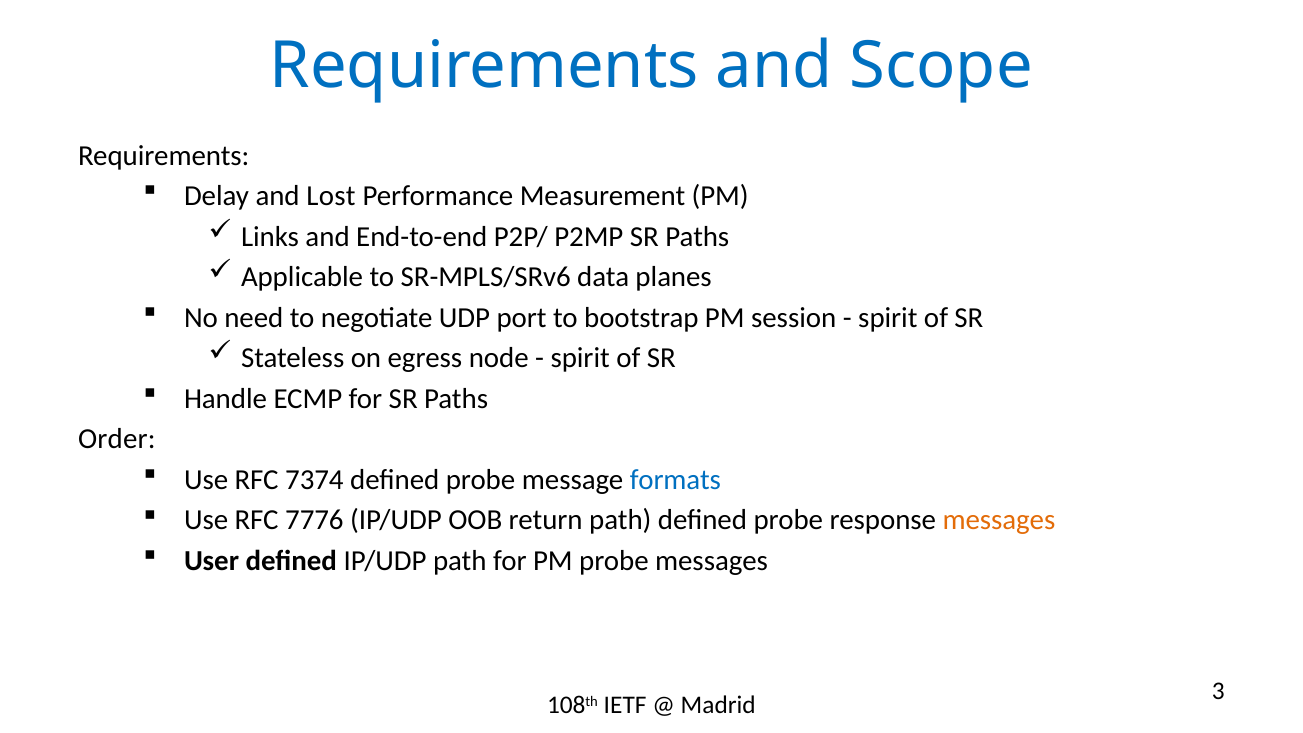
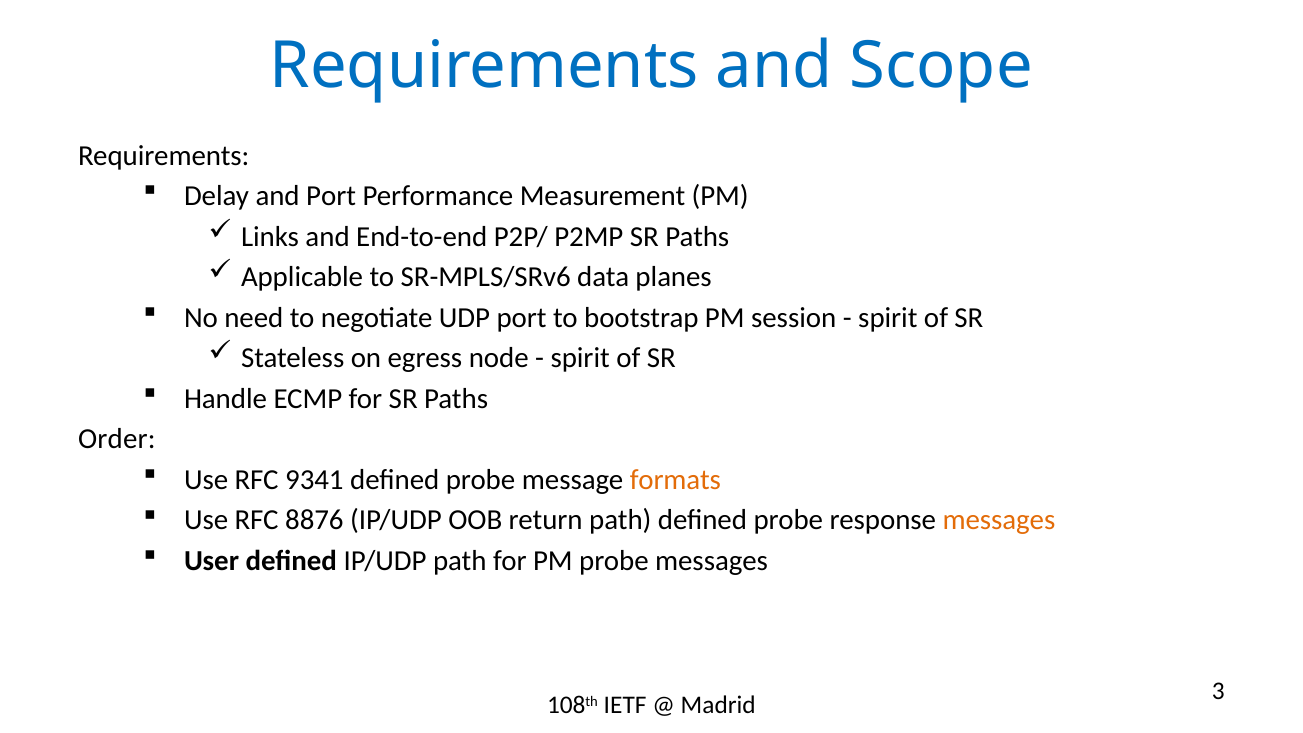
and Lost: Lost -> Port (331, 196)
7374: 7374 -> 9341 (314, 480)
formats colour: blue -> orange (675, 480)
7776: 7776 -> 8876 (314, 520)
